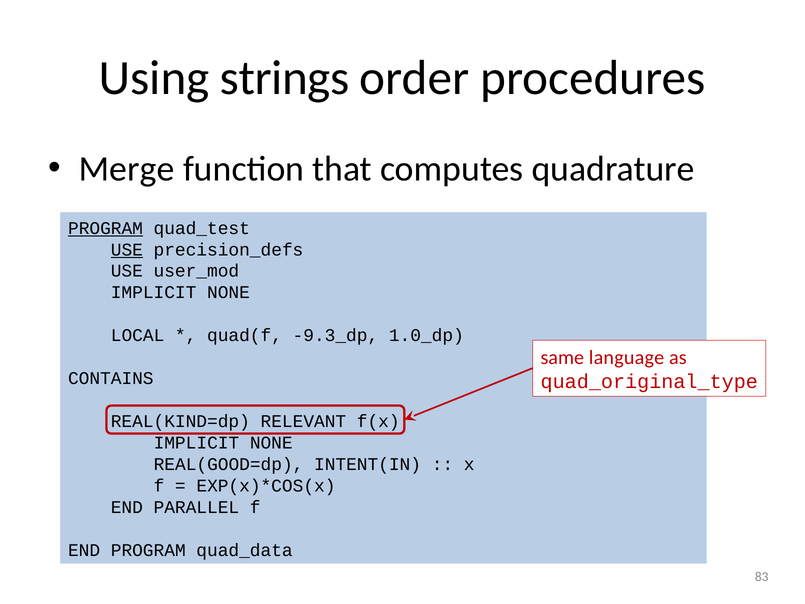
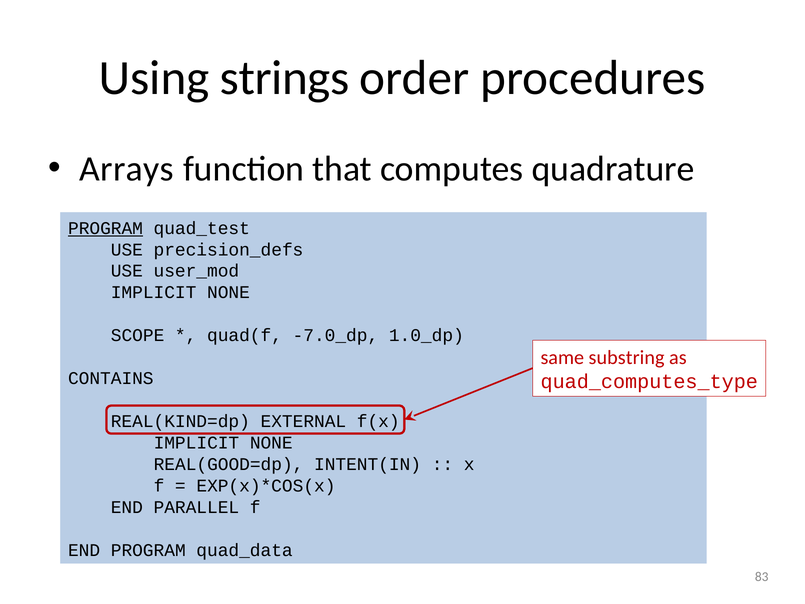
Merge: Merge -> Arrays (127, 169)
USE underline: present -> none (127, 250)
LOCAL: LOCAL -> SCOPE (138, 335)
-9.3_dp: -9.3_dp -> -7.0_dp (335, 335)
language: language -> substring (627, 357)
quad_original_type: quad_original_type -> quad_computes_type (649, 381)
RELEVANT: RELEVANT -> EXTERNAL (303, 421)
